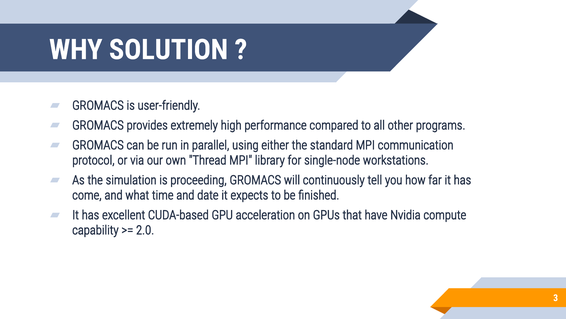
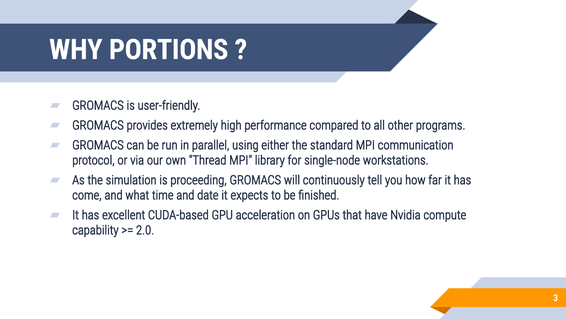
SOLUTION: SOLUTION -> PORTIONS (169, 50)
